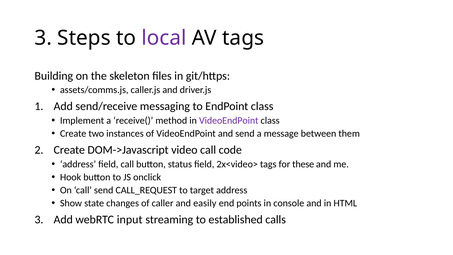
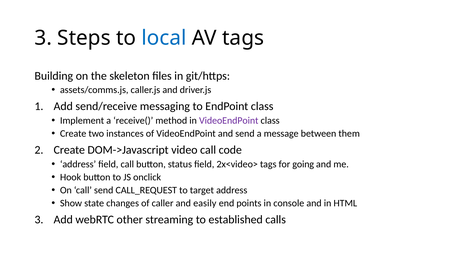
local colour: purple -> blue (164, 38)
these: these -> going (303, 164)
input: input -> other (130, 220)
